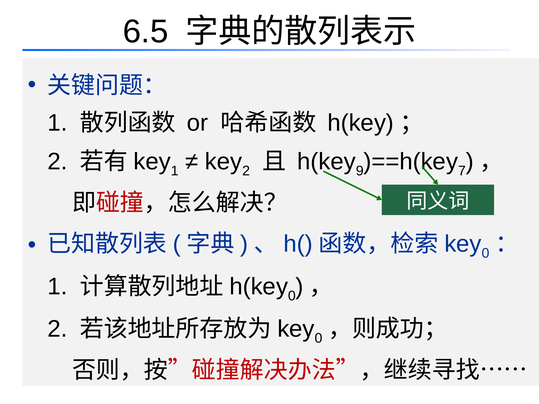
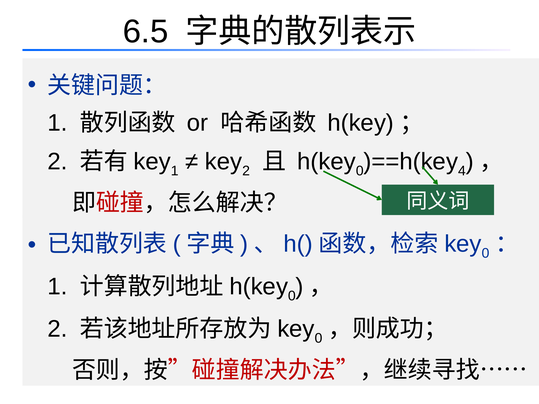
9: 9 -> 0 (360, 171)
7: 7 -> 4 (462, 171)
